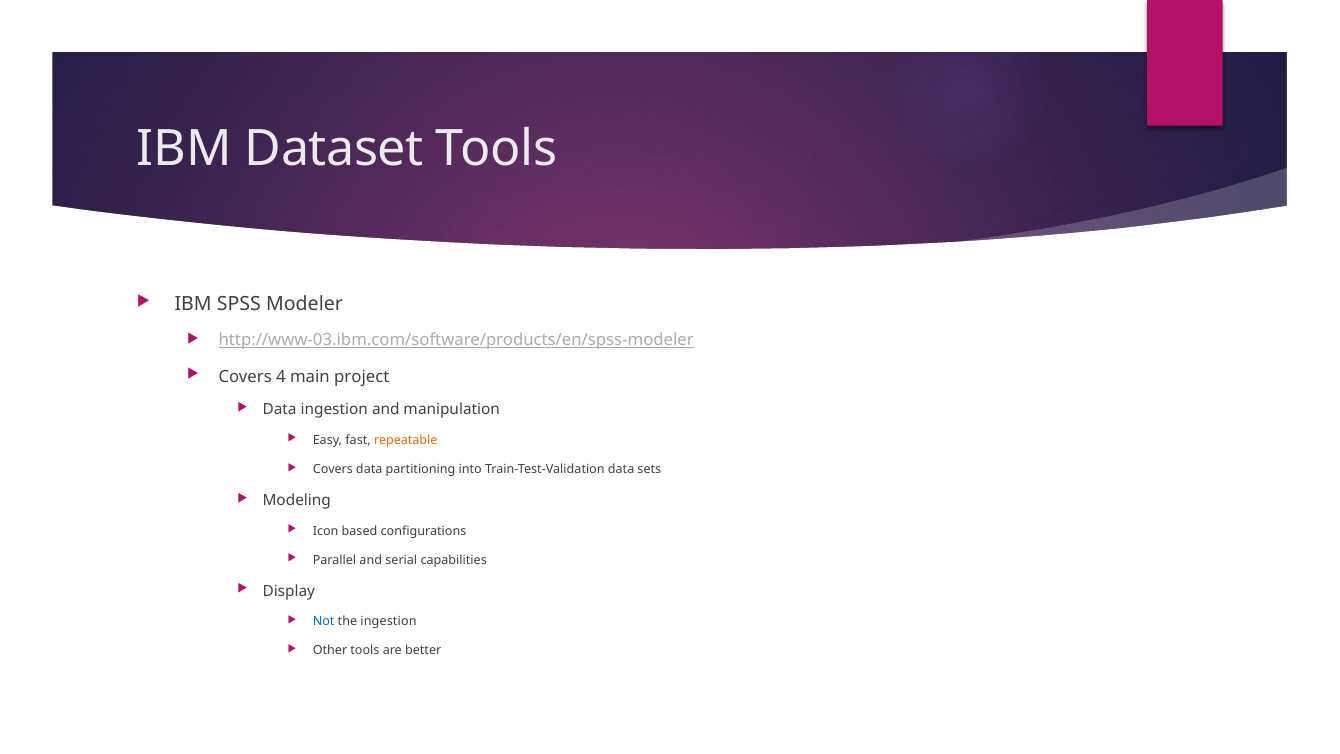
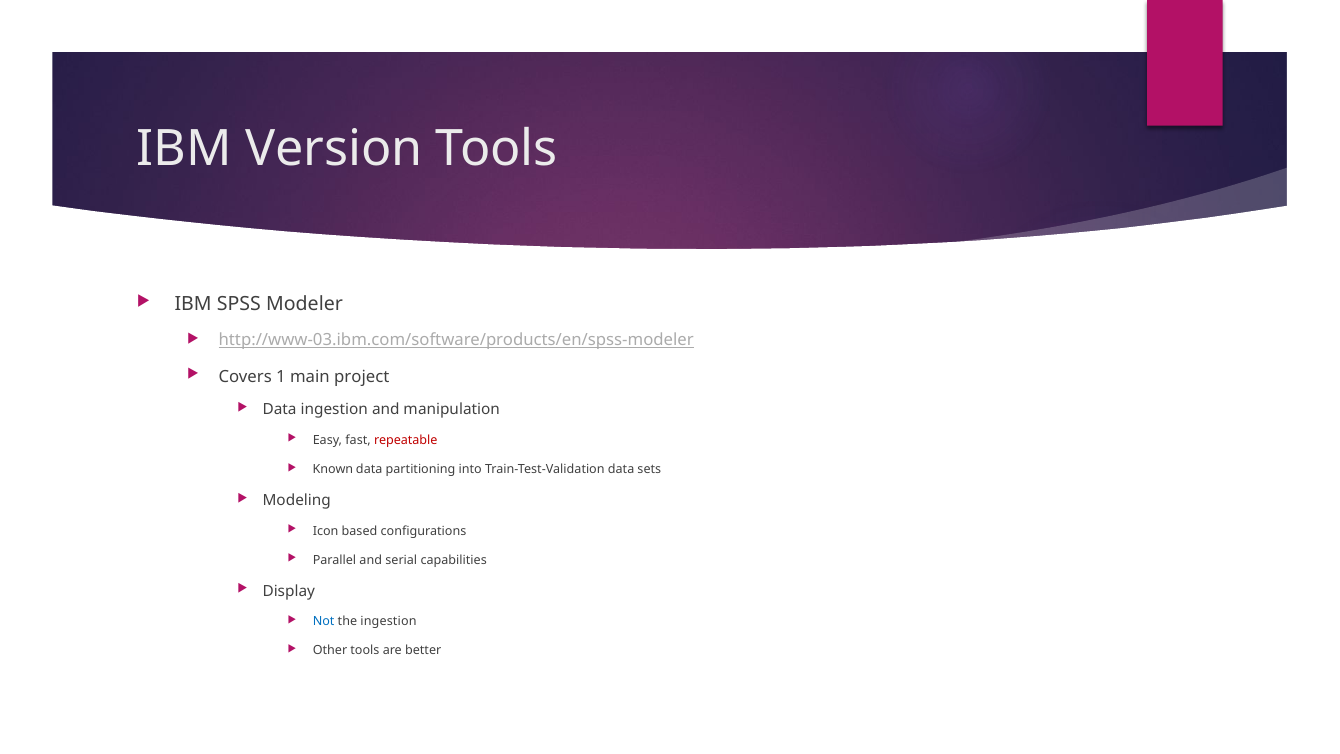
Dataset: Dataset -> Version (334, 149)
4: 4 -> 1 (281, 377)
repeatable colour: orange -> red (406, 440)
Covers: Covers -> Known (333, 469)
